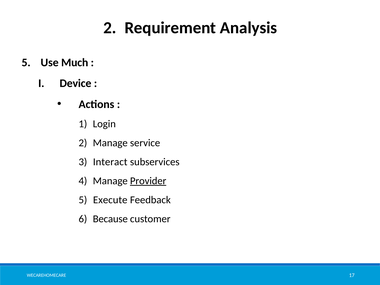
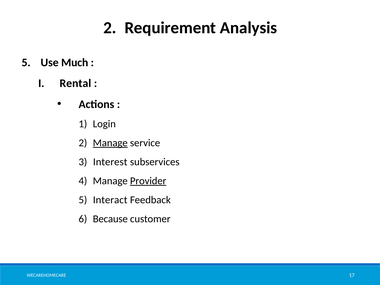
Device: Device -> Rental (75, 83)
Manage underline: none -> present (110, 143)
Interact: Interact -> Interest (110, 162)
Execute: Execute -> Interact (110, 200)
